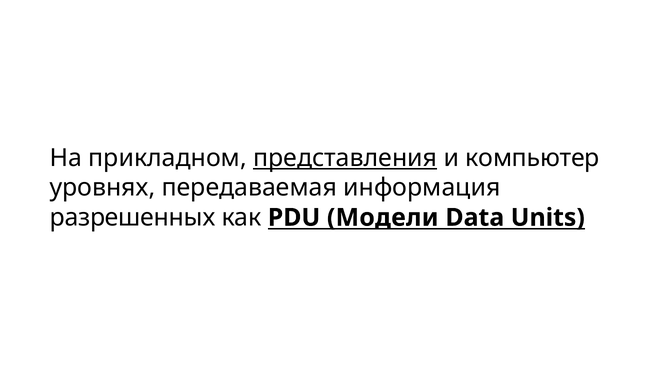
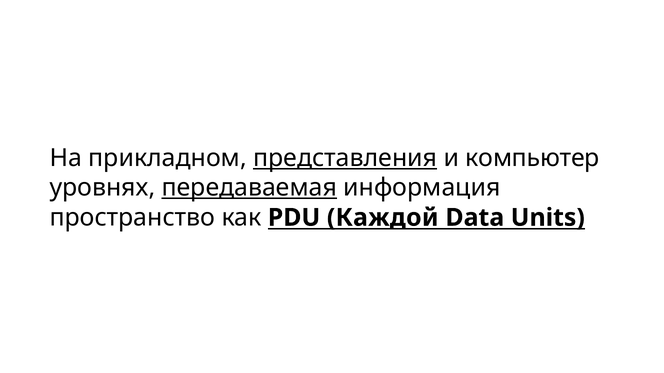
передаваемая underline: none -> present (249, 188)
разрешенных: разрешенных -> пространство (132, 218)
Модели: Модели -> Каждой (383, 218)
